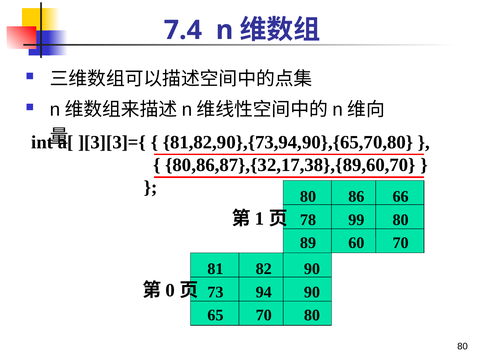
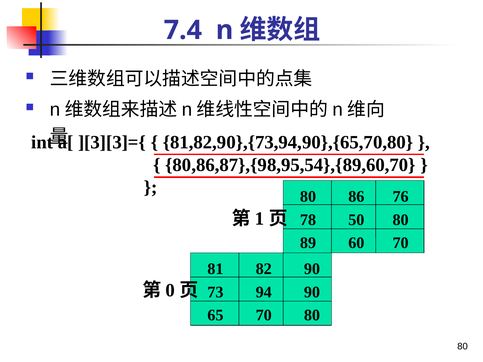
80,86,87},{32,17,38},{89,60,70: 80,86,87},{32,17,38},{89,60,70 -> 80,86,87},{98,95,54},{89,60,70 (290, 165)
66: 66 -> 76 (401, 197)
99: 99 -> 50 (356, 220)
